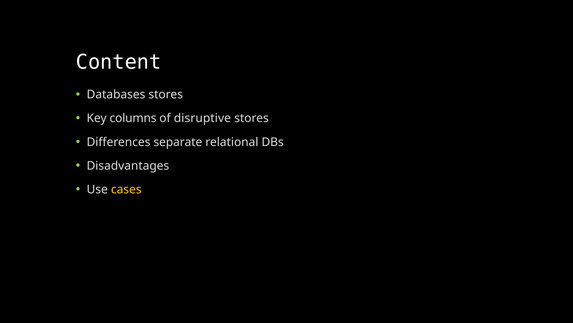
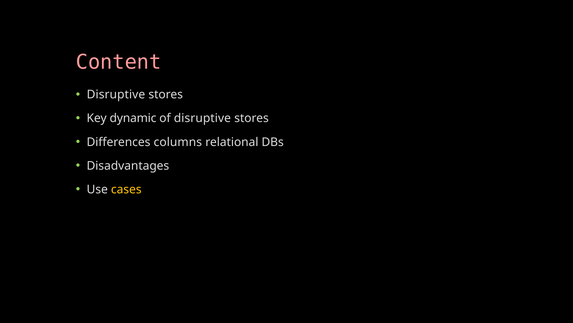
Content colour: white -> pink (119, 62)
Databases: Databases -> Disruptive (116, 94)
columns: columns -> dynamic (133, 118)
separate: separate -> columns (178, 142)
